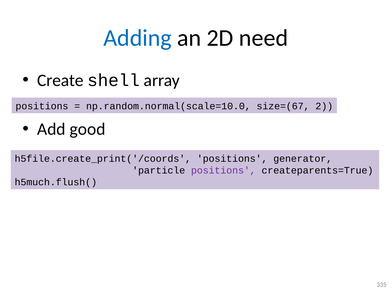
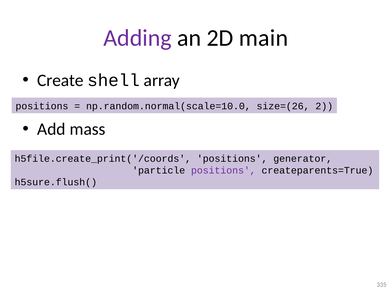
Adding colour: blue -> purple (138, 38)
need: need -> main (263, 38)
size=(67: size=(67 -> size=(26 (283, 106)
good: good -> mass (88, 129)
h5much.flush(: h5much.flush( -> h5sure.flush( (56, 182)
